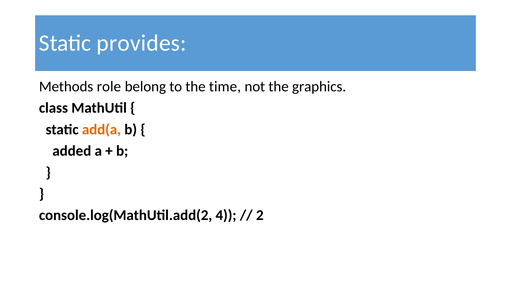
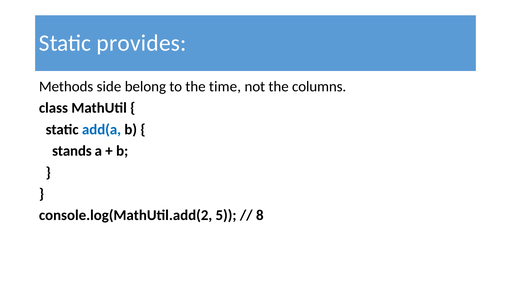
role: role -> side (109, 86)
graphics: graphics -> columns (319, 86)
add(a colour: orange -> blue (101, 129)
added: added -> stands (72, 151)
4: 4 -> 5 (226, 215)
2: 2 -> 8 (260, 215)
